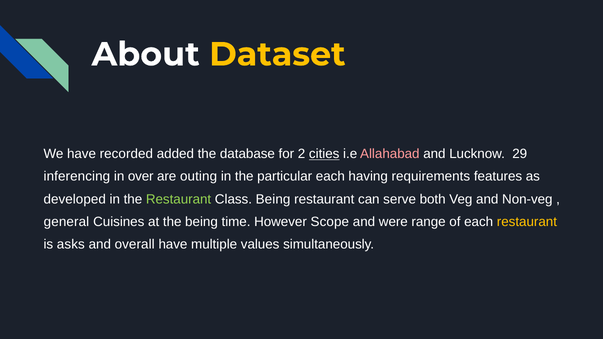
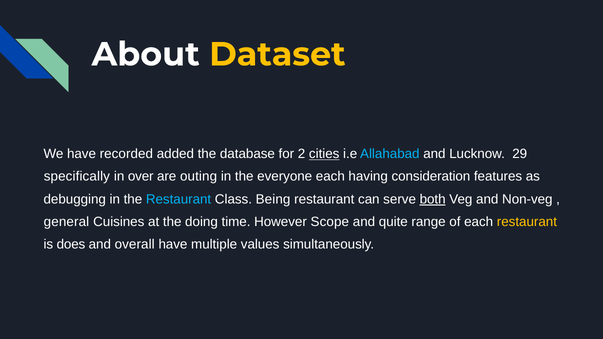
Allahabad colour: pink -> light blue (390, 154)
inferencing: inferencing -> specifically (77, 177)
particular: particular -> everyone (285, 177)
requirements: requirements -> consideration (431, 177)
developed: developed -> debugging (75, 199)
Restaurant colour: light green -> light blue (179, 199)
both underline: none -> present (433, 199)
the being: being -> doing (201, 222)
were: were -> quite (393, 222)
asks: asks -> does (71, 245)
